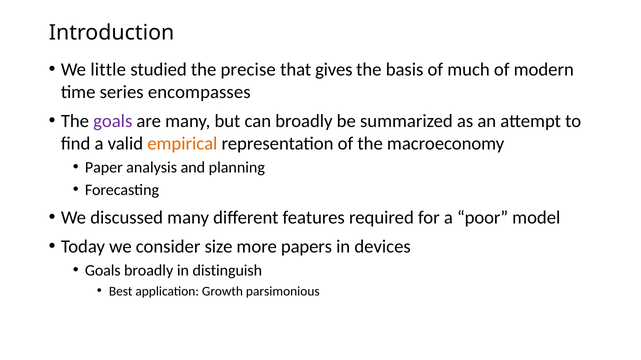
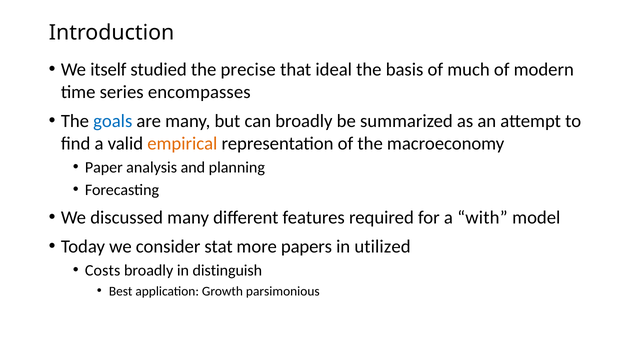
little: little -> itself (108, 70)
gives: gives -> ideal (334, 70)
goals colour: purple -> blue (113, 121)
poor: poor -> with (482, 218)
size: size -> stat (219, 247)
devices: devices -> utilized (383, 247)
Goals: Goals -> Costs (103, 271)
